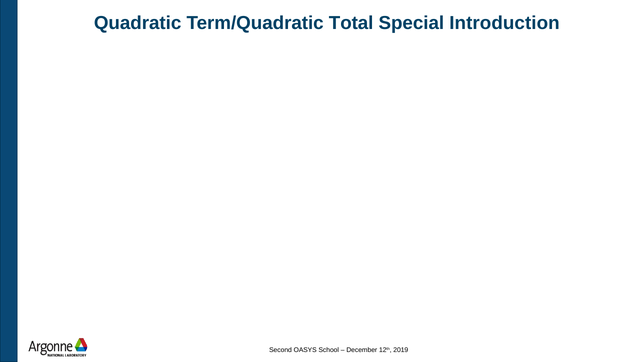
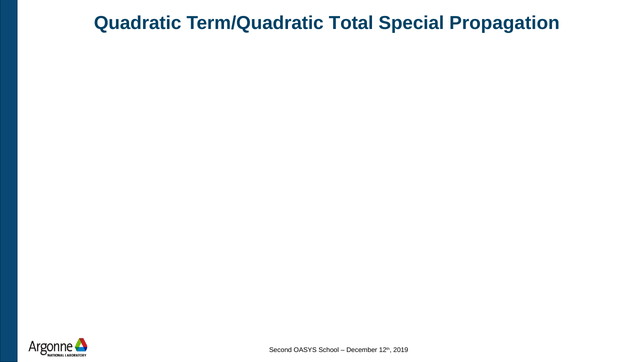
Introduction: Introduction -> Propagation (504, 23)
